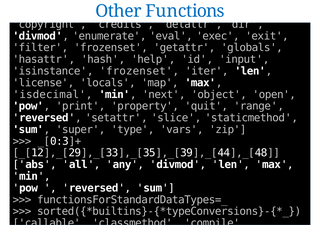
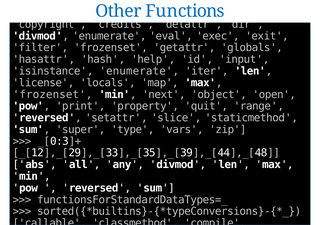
isinstance frozenset: frozenset -> enumerate (139, 71)
isdecimal: isdecimal -> frozenset (53, 95)
